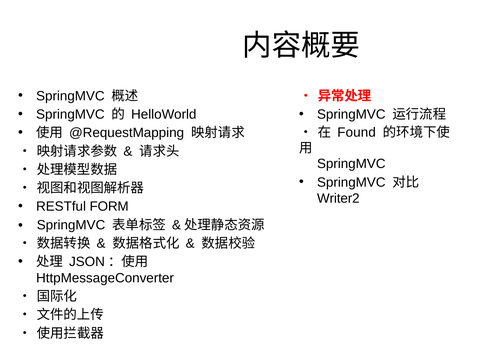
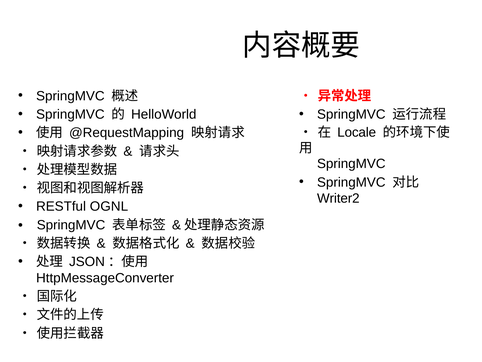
Found: Found -> Locale (357, 132)
FORM: FORM -> OGNL (109, 206)
